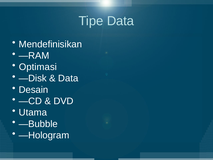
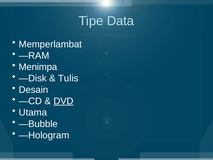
Mendefinisikan: Mendefinisikan -> Memperlambat (50, 44)
Optimasi: Optimasi -> Menimpa (38, 67)
Data: Data -> Tulis (68, 78)
DVD underline: none -> present (63, 101)
